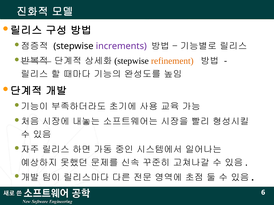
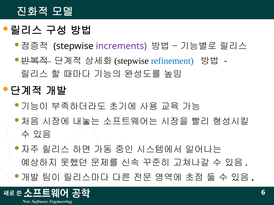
refinement colour: orange -> blue (172, 61)
